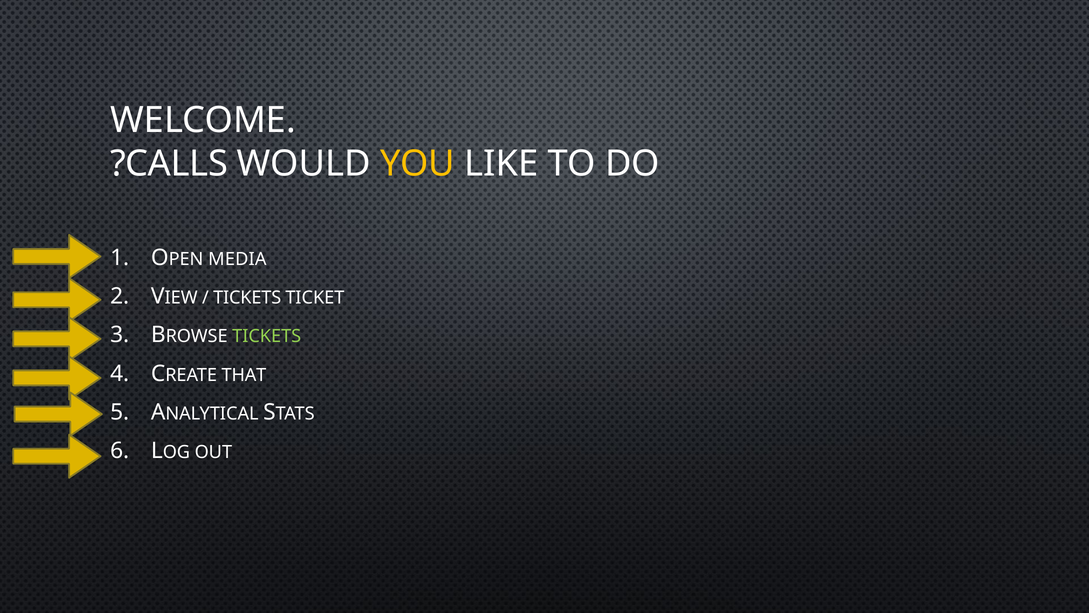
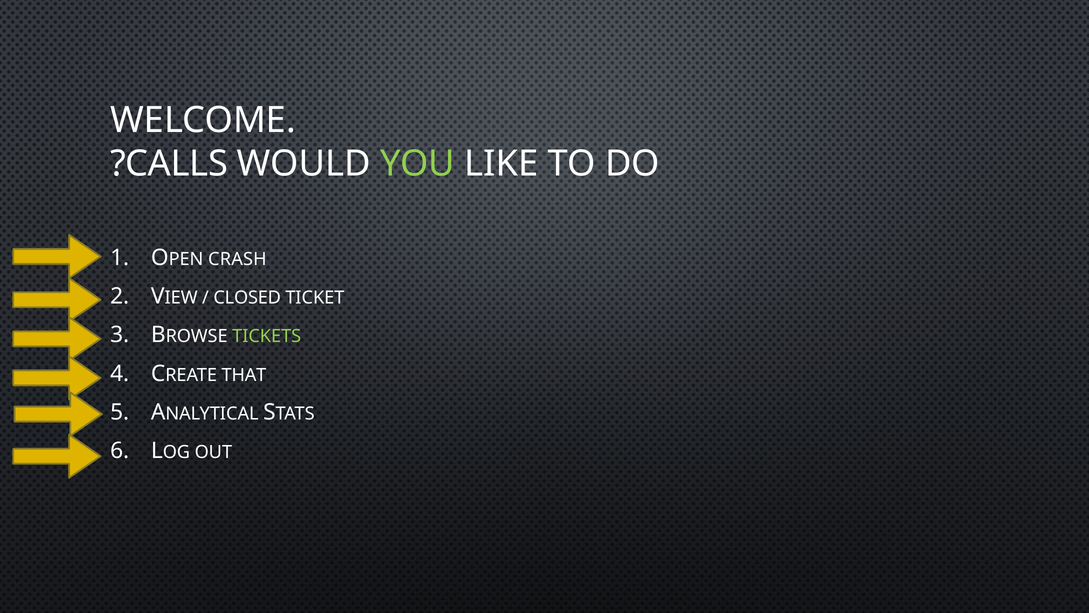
YOU colour: yellow -> light green (418, 164)
MEDIA: MEDIA -> CRASH (237, 259)
TICKETS: TICKETS -> CLOSED (247, 298)
